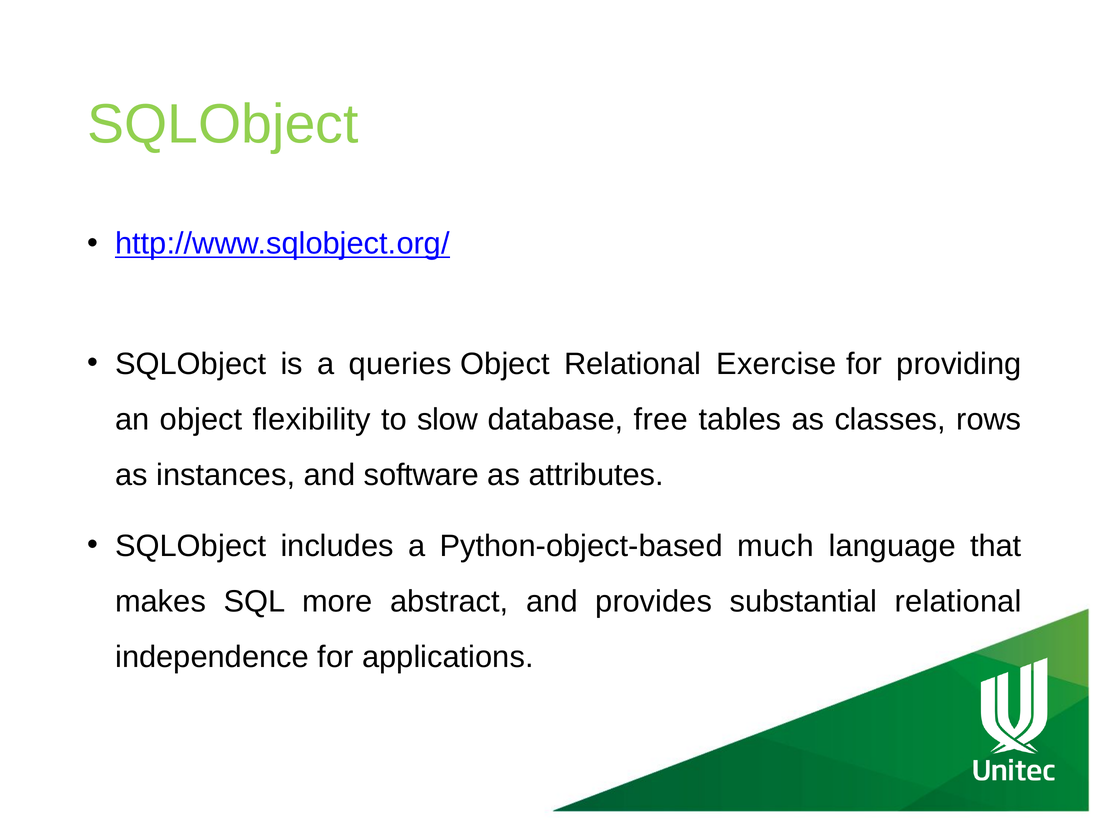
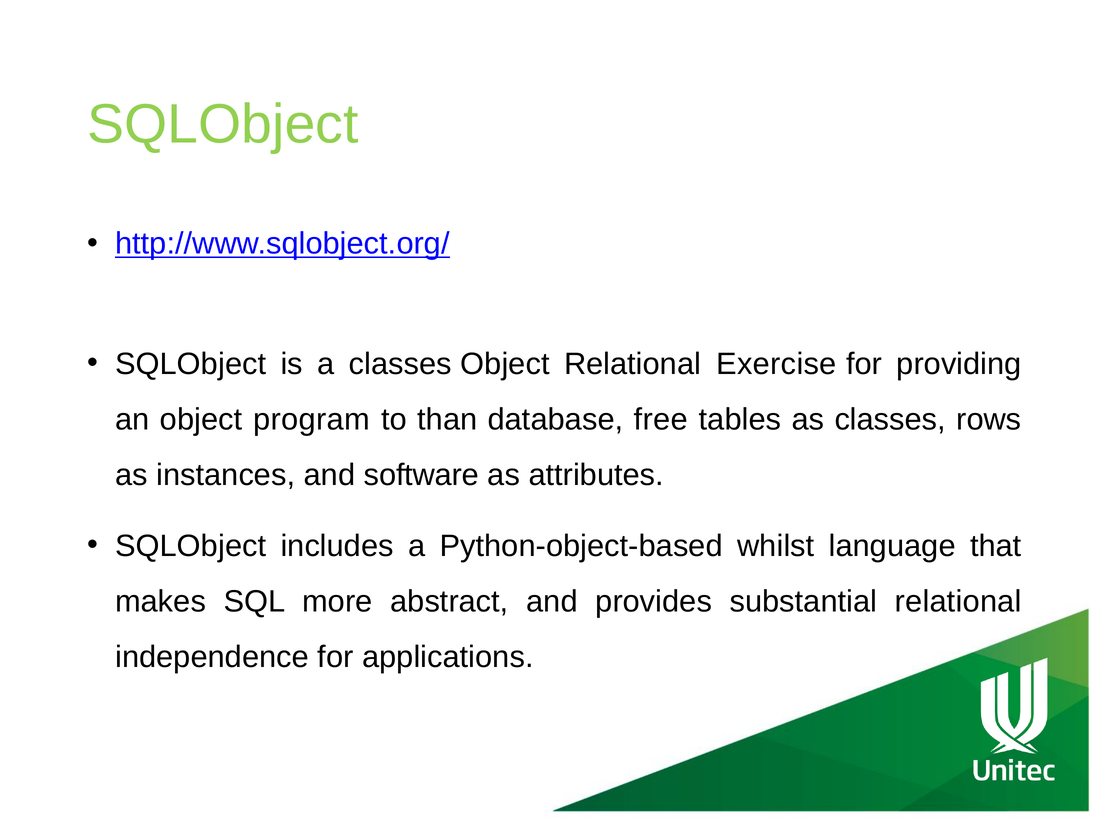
a queries: queries -> classes (400, 364)
flexibility: flexibility -> program (312, 419)
slow: slow -> than (447, 419)
much: much -> whilst (776, 546)
